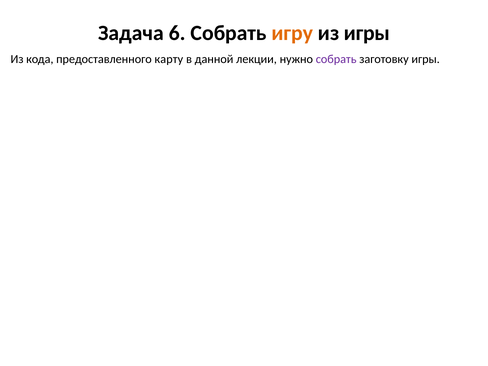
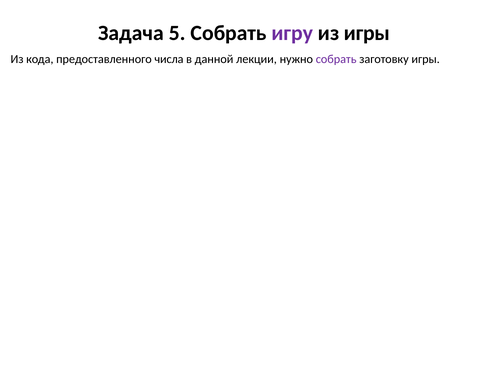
6: 6 -> 5 (177, 33)
игру colour: orange -> purple (292, 33)
карту: карту -> числа (169, 59)
